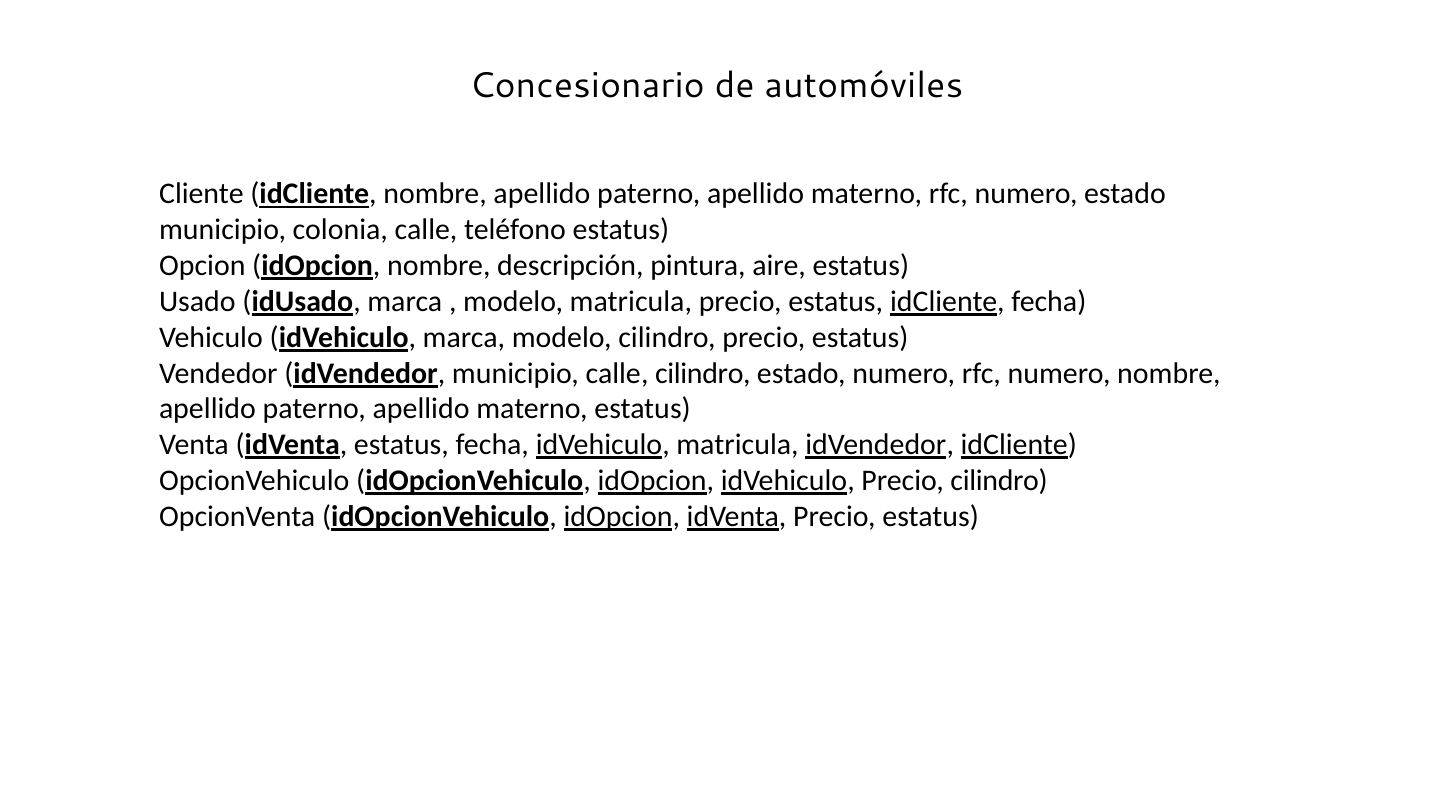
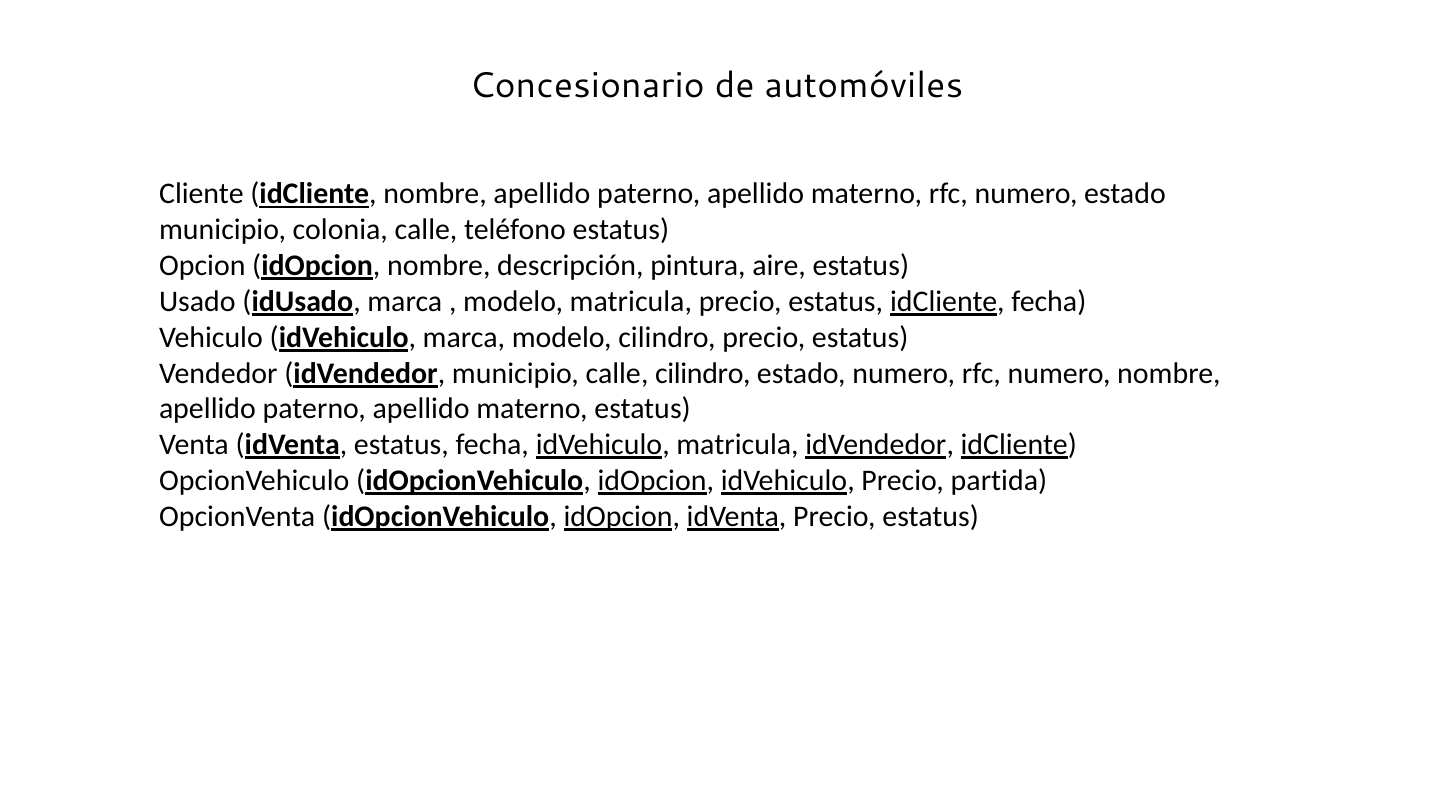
Precio cilindro: cilindro -> partida (999, 481)
